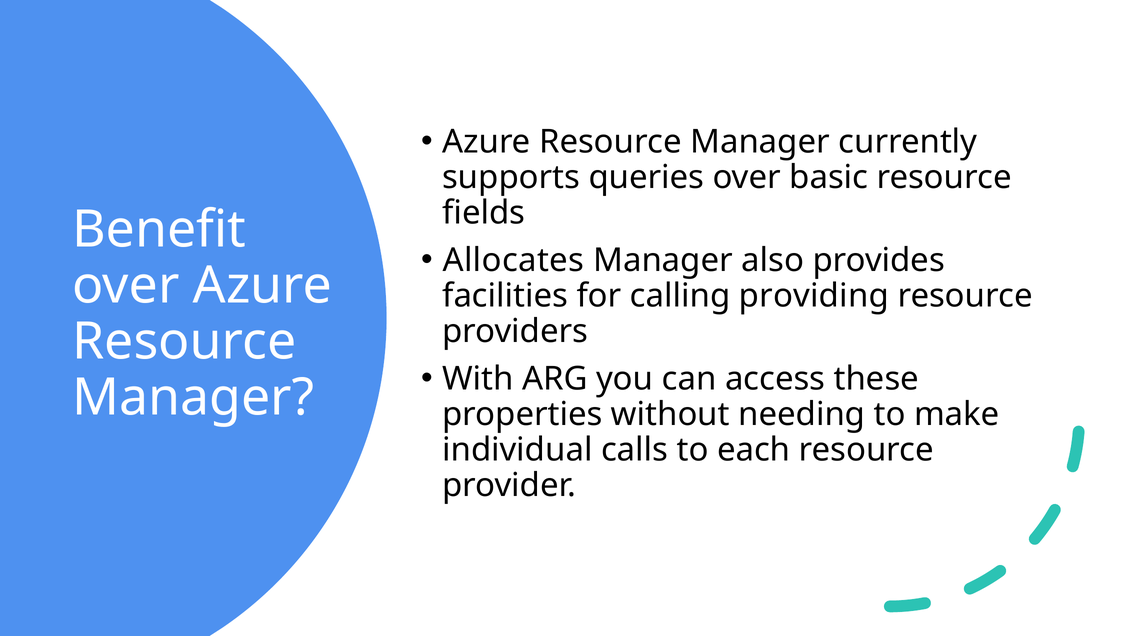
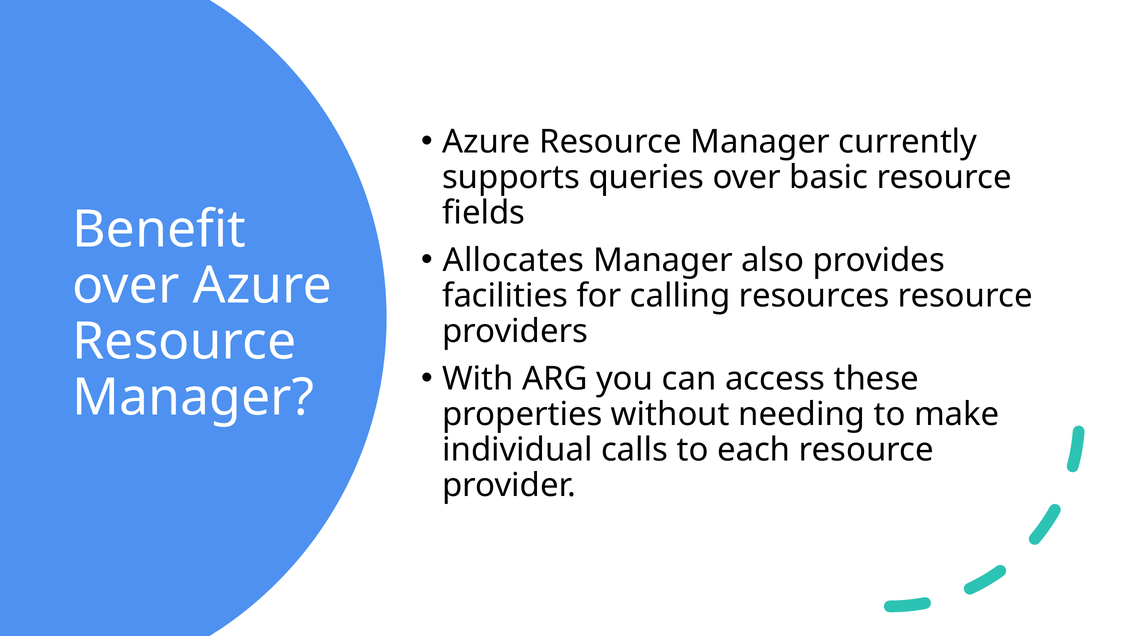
providing: providing -> resources (814, 296)
